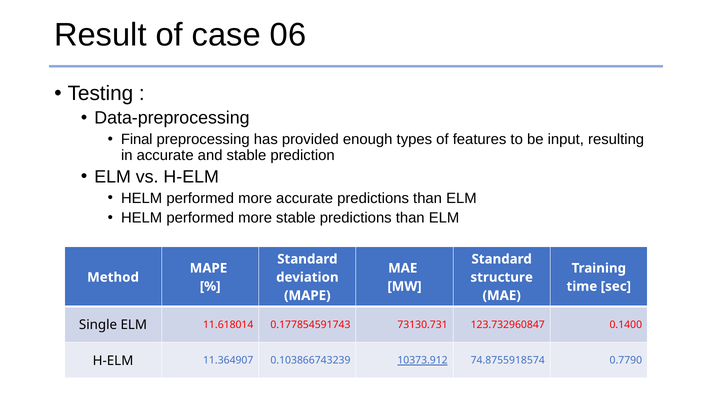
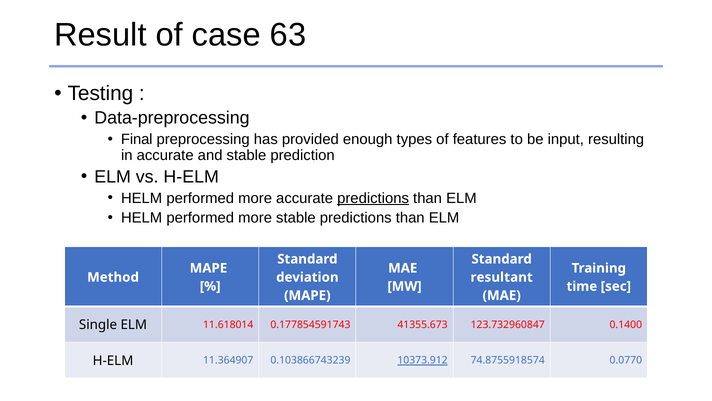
06: 06 -> 63 (288, 35)
predictions underline: none -> present (373, 198)
structure: structure -> resultant (502, 277)
73130.731: 73130.731 -> 41355.673 (423, 325)
0.7790: 0.7790 -> 0.0770 (626, 360)
